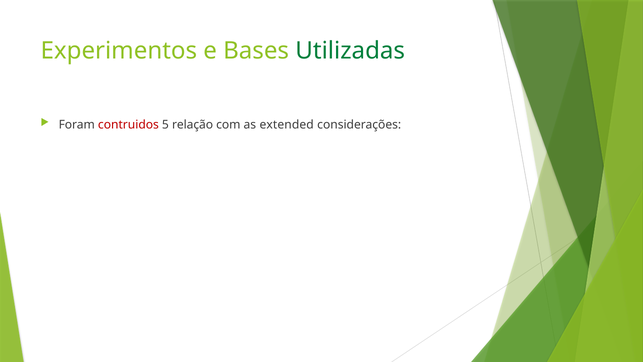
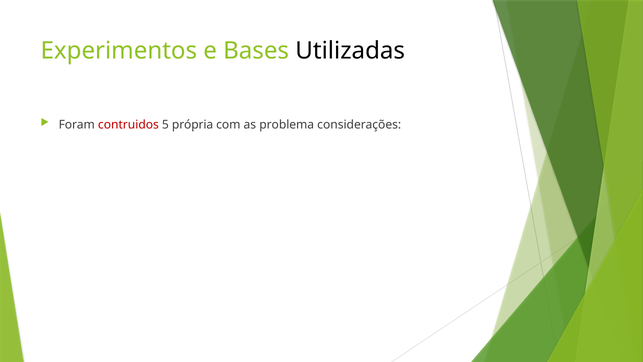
Utilizadas colour: green -> black (350, 51)
relação: relação -> própria (193, 124)
extended: extended -> problema (287, 124)
